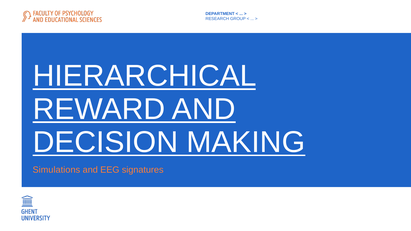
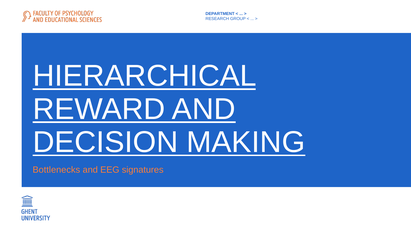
Simulations: Simulations -> Bottlenecks (56, 170)
